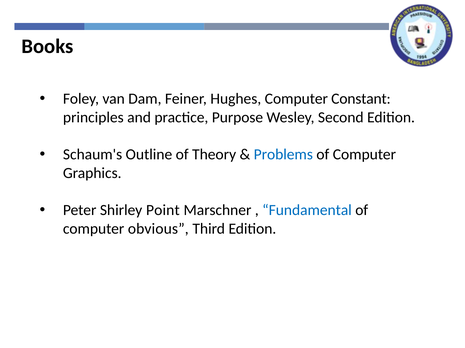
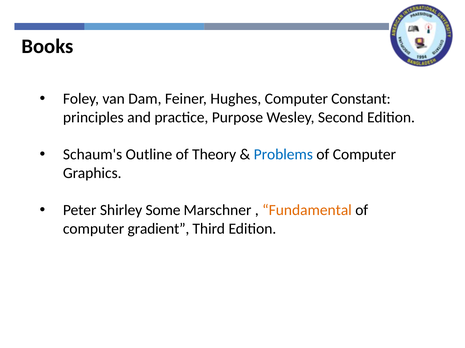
Point: Point -> Some (163, 211)
Fundamental colour: blue -> orange (307, 211)
obvious: obvious -> gradient (158, 229)
